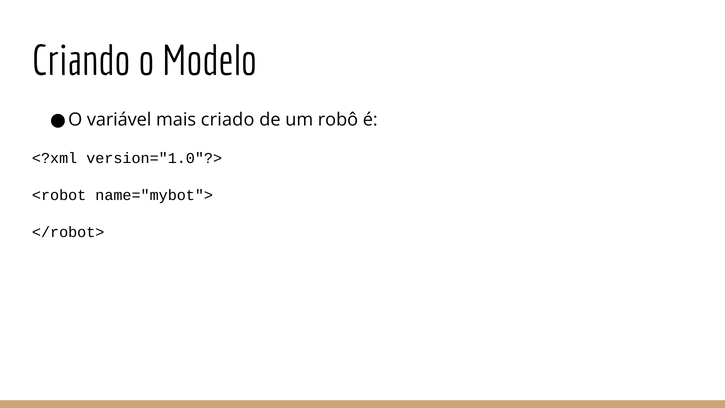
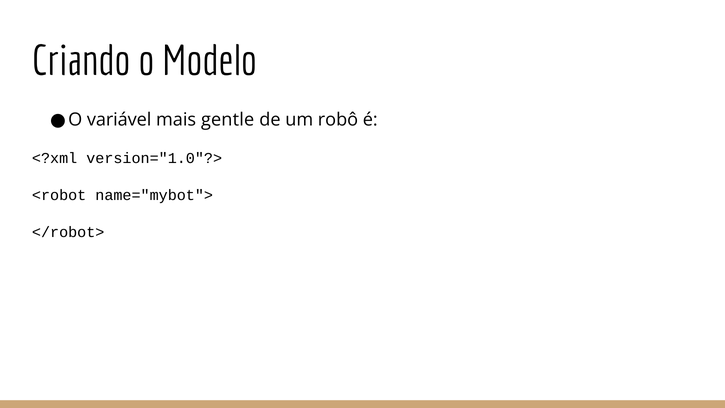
criado: criado -> gentle (228, 120)
